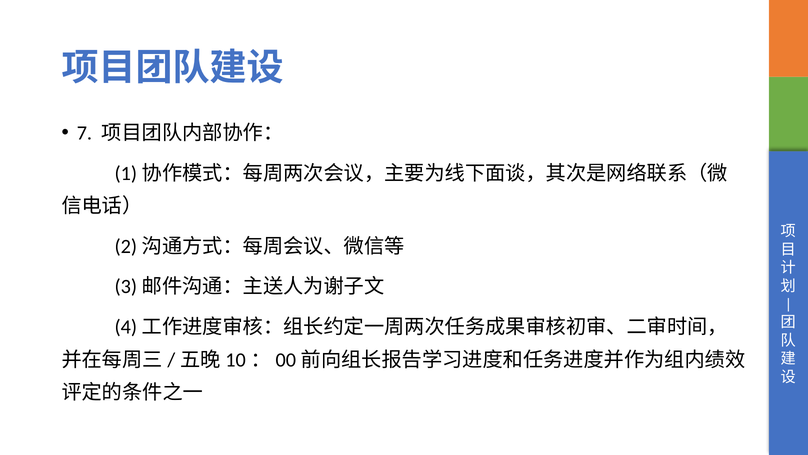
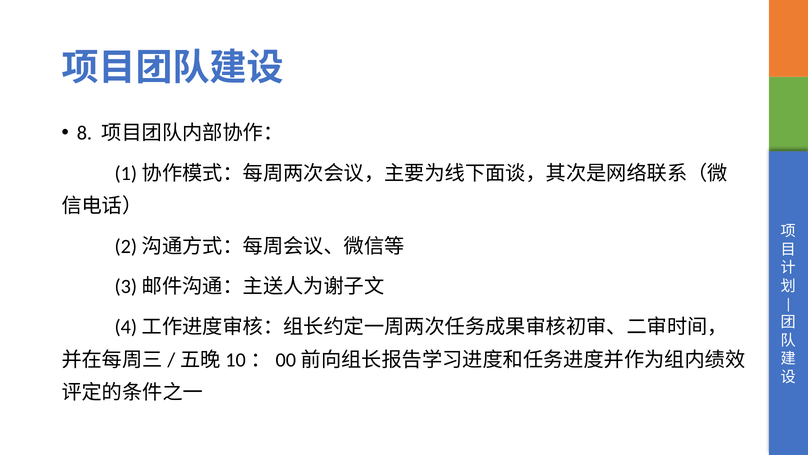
7: 7 -> 8 (84, 133)
